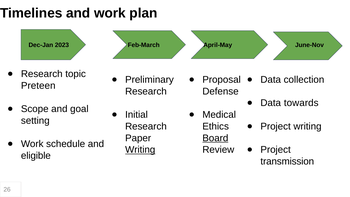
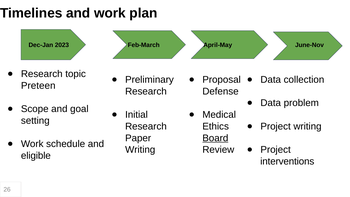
towards: towards -> problem (301, 103)
Writing underline: present -> none (140, 150)
transmission: transmission -> interventions (287, 161)
